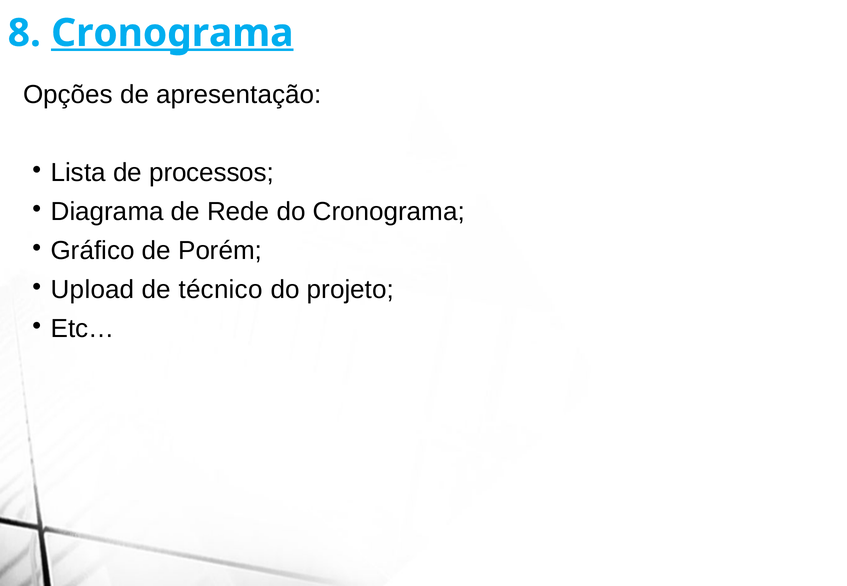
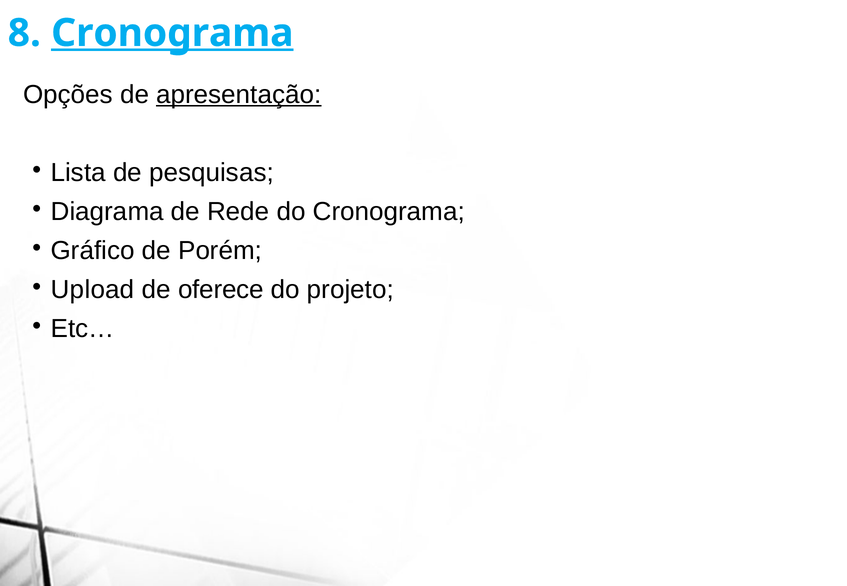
apresentação underline: none -> present (239, 95)
processos: processos -> pesquisas (211, 173)
técnico: técnico -> oferece (221, 290)
